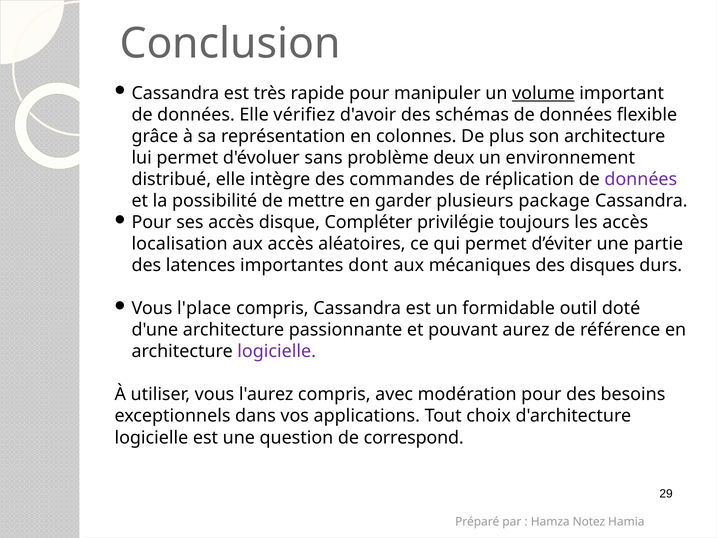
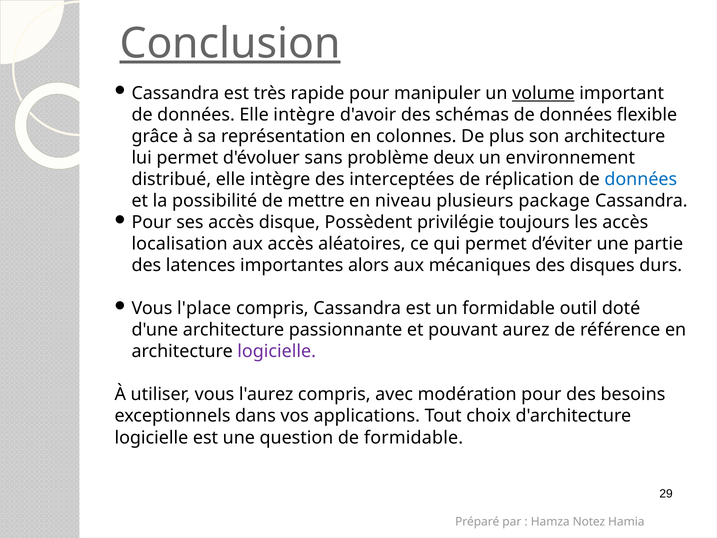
Conclusion underline: none -> present (230, 44)
données Elle vérifiez: vérifiez -> intègre (304, 115)
commandes: commandes -> interceptées (402, 179)
données colour: purple -> blue (641, 179)
garder: garder -> niveau (403, 201)
Compléter: Compléter -> Possèdent (368, 222)
dont: dont -> alors (369, 265)
de correspond: correspond -> formidable (414, 437)
